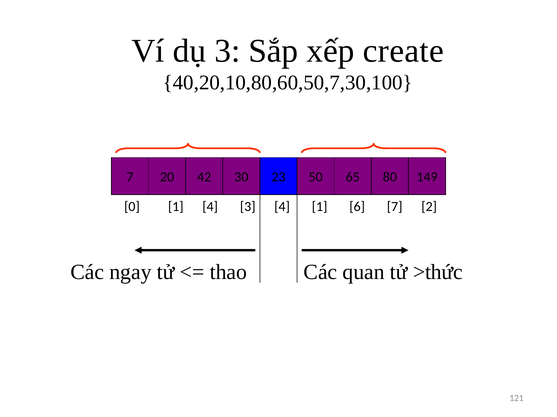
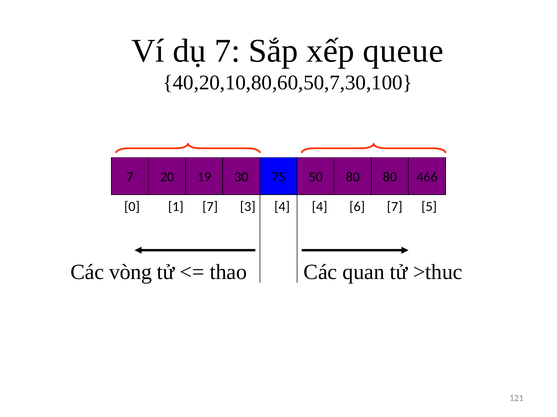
dụ 3: 3 -> 7 (227, 51)
create: create -> queue (403, 51)
42: 42 -> 19 (204, 177)
23: 23 -> 75 (278, 177)
50 65: 65 -> 80 (353, 177)
149: 149 -> 466 (427, 177)
1 4: 4 -> 7 (210, 207)
4 1: 1 -> 4 (320, 207)
2: 2 -> 5 (429, 207)
ngay: ngay -> vòng (131, 273)
>thức: >thức -> >thuc (438, 273)
